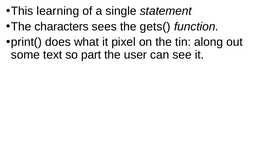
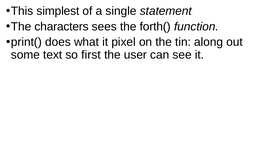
learning: learning -> simplest (58, 11)
gets(: gets( -> forth( (155, 27)
part: part -> first (91, 55)
